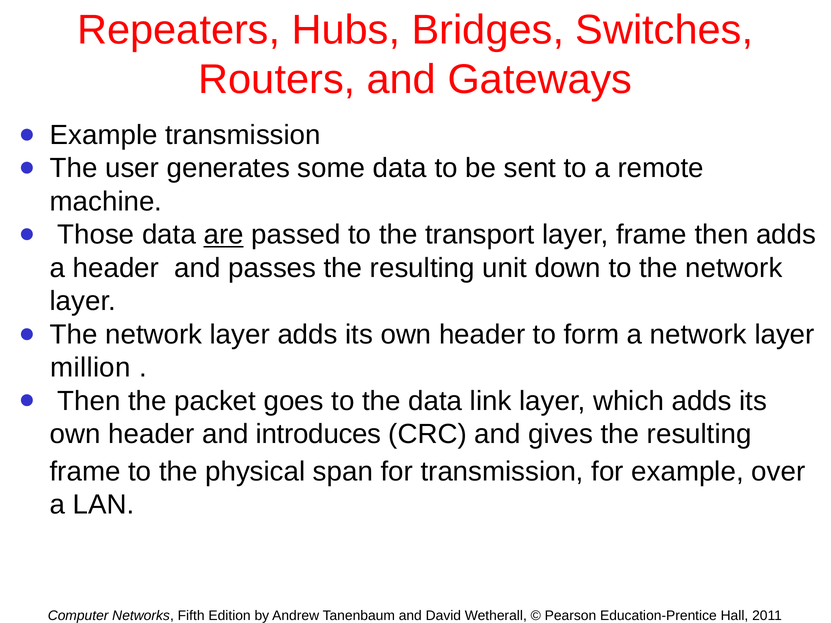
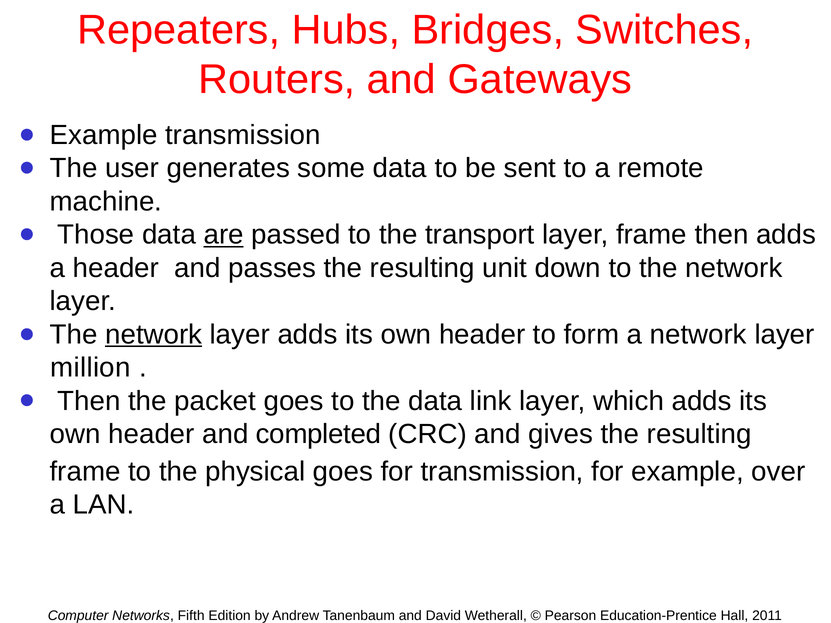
network underline: none -> present (154, 335)
introduces: introduces -> completed (319, 434)
physical span: span -> goes (343, 472)
